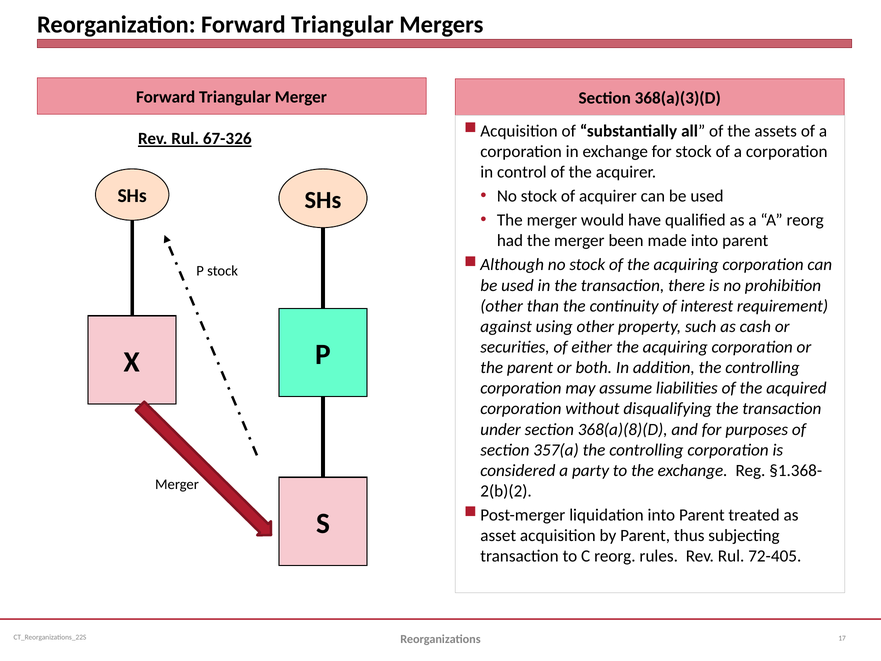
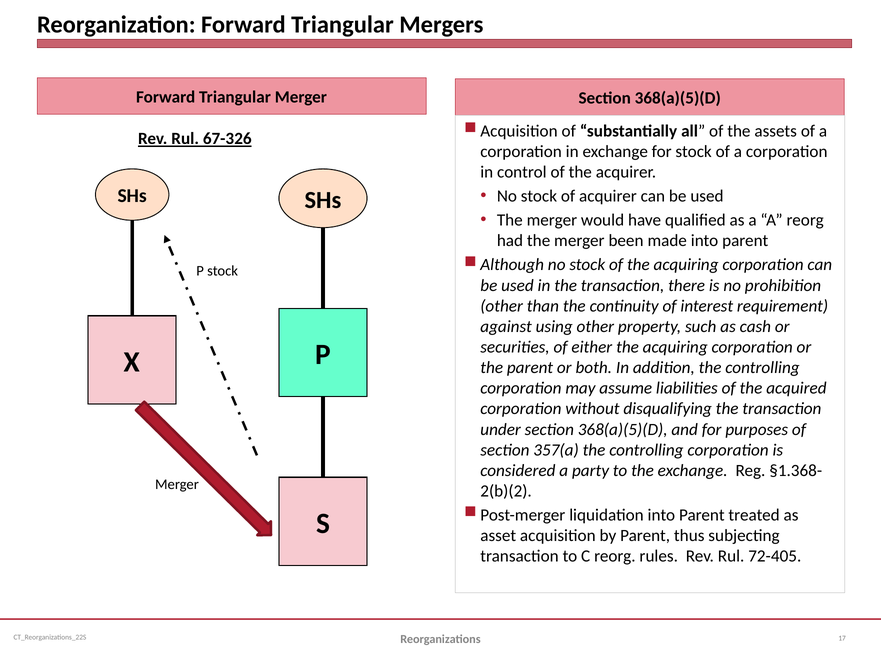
Merger Section 368(a)(3)(D: 368(a)(3)(D -> 368(a)(5)(D (678, 98)
under section 368(a)(8)(D: 368(a)(8)(D -> 368(a)(5)(D (623, 429)
